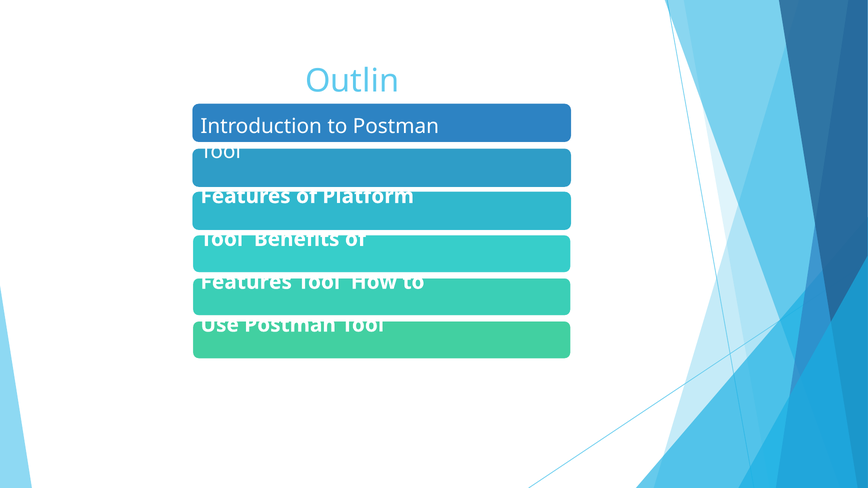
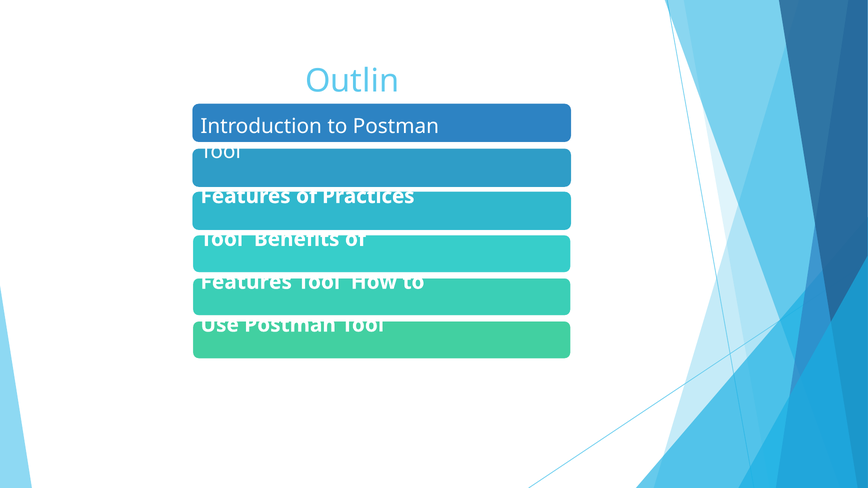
Platform: Platform -> Practices (368, 196)
